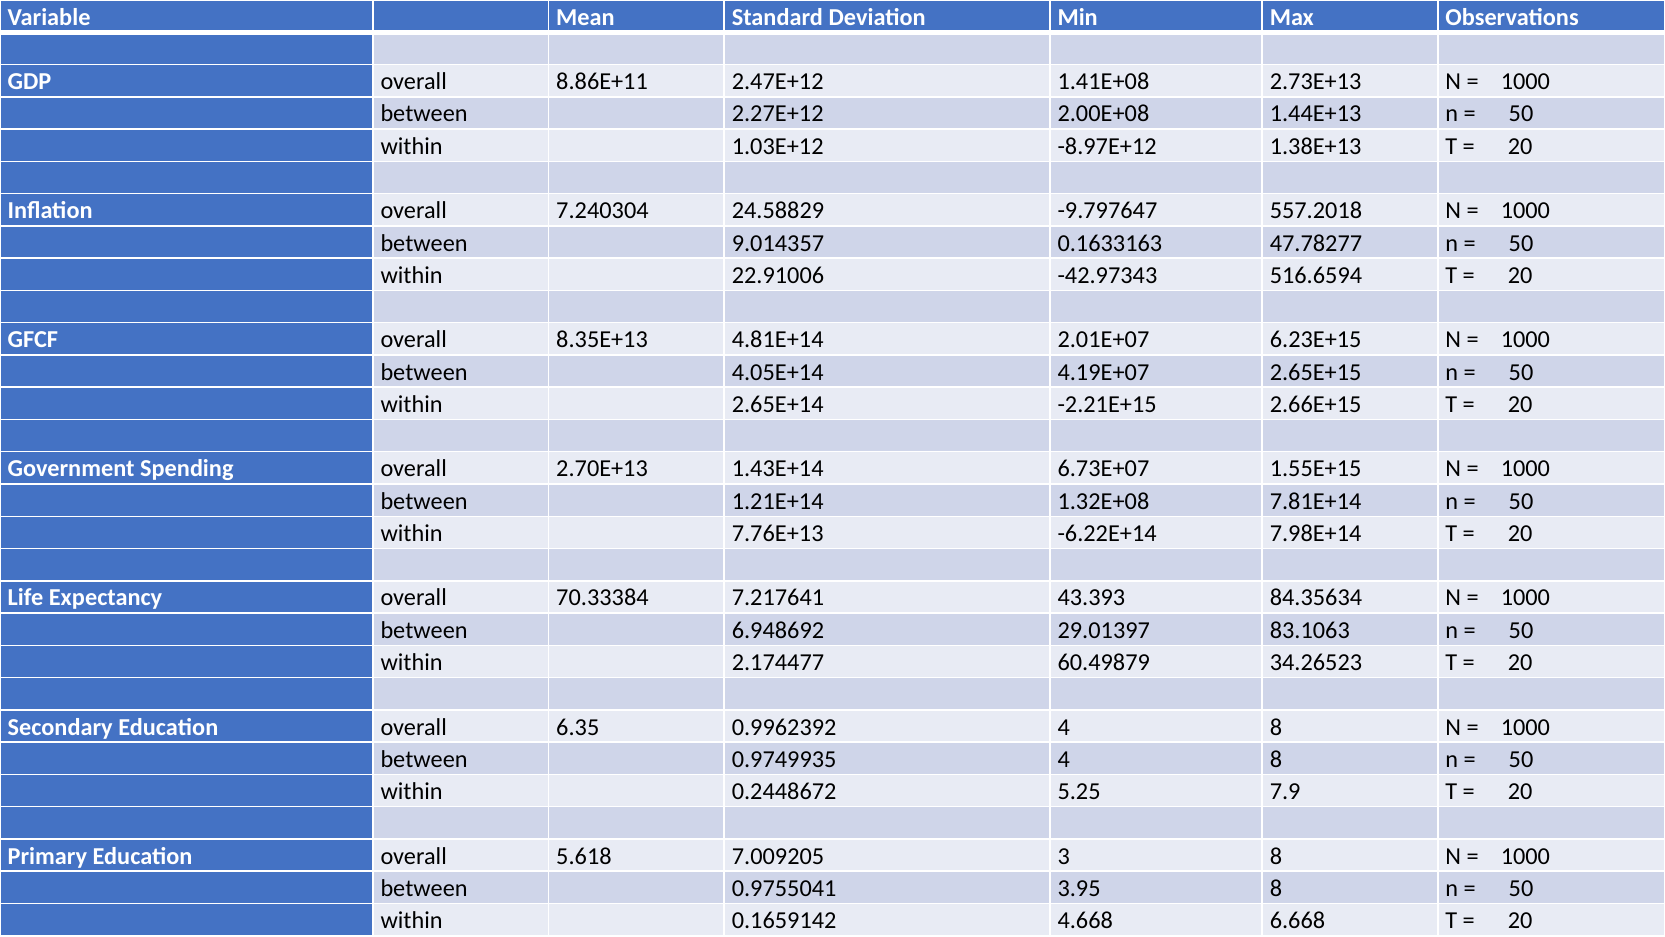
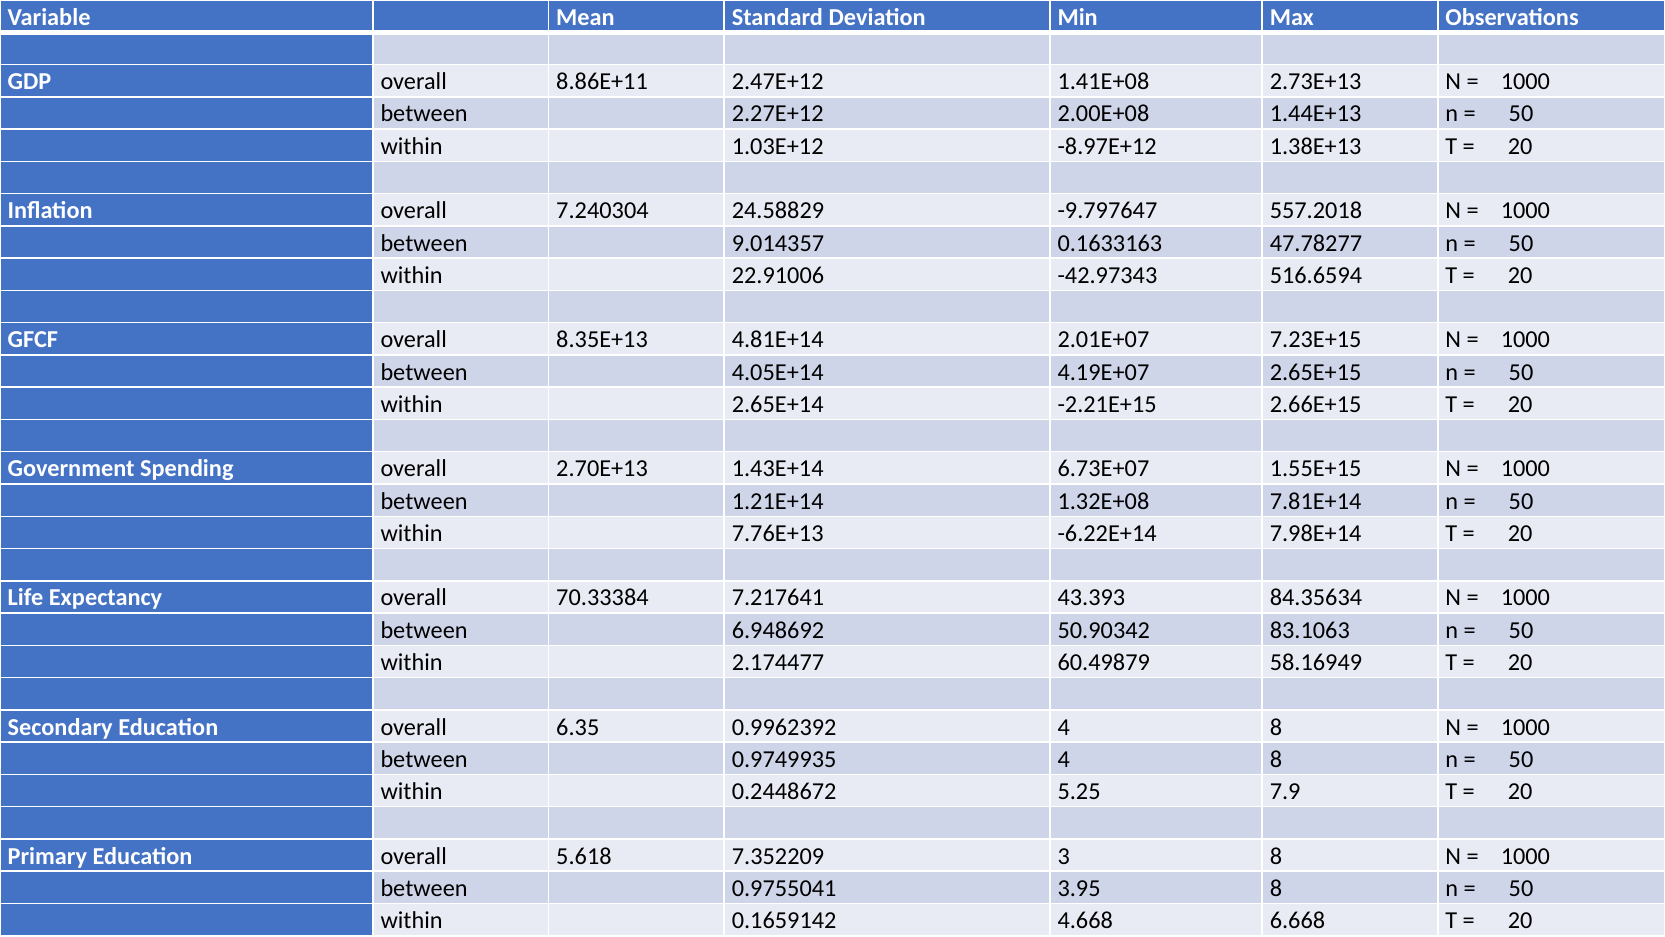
6.23E+15: 6.23E+15 -> 7.23E+15 (1316, 340)
29.01397: 29.01397 -> 50.90342 (1104, 630)
34.26523: 34.26523 -> 58.16949 (1316, 662)
7.009205: 7.009205 -> 7.352209 (778, 856)
